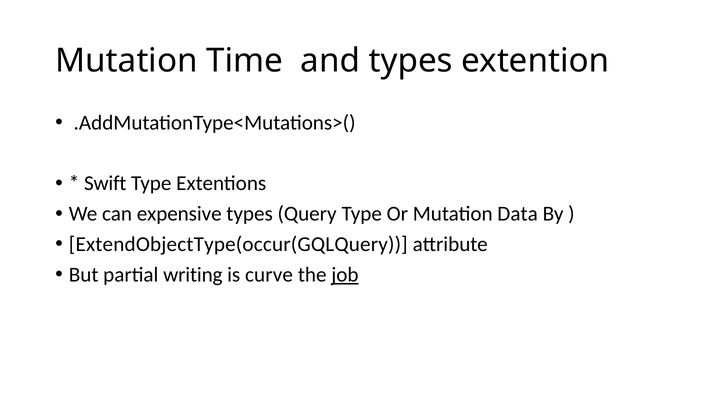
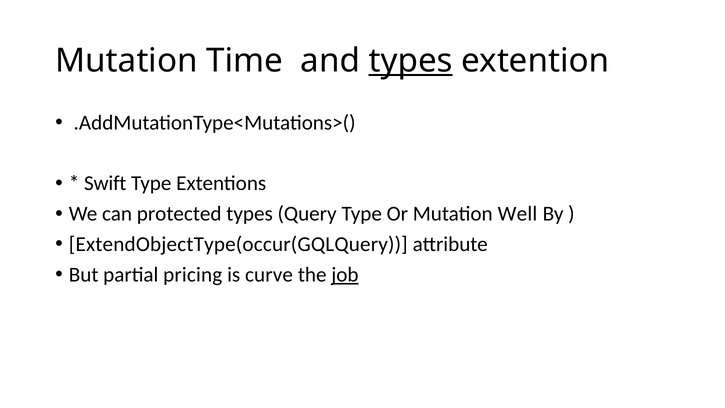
types underline: none -> present (411, 61)
expensive: expensive -> protected (179, 214)
Data: Data -> Well (518, 214)
writing: writing -> pricing (193, 275)
